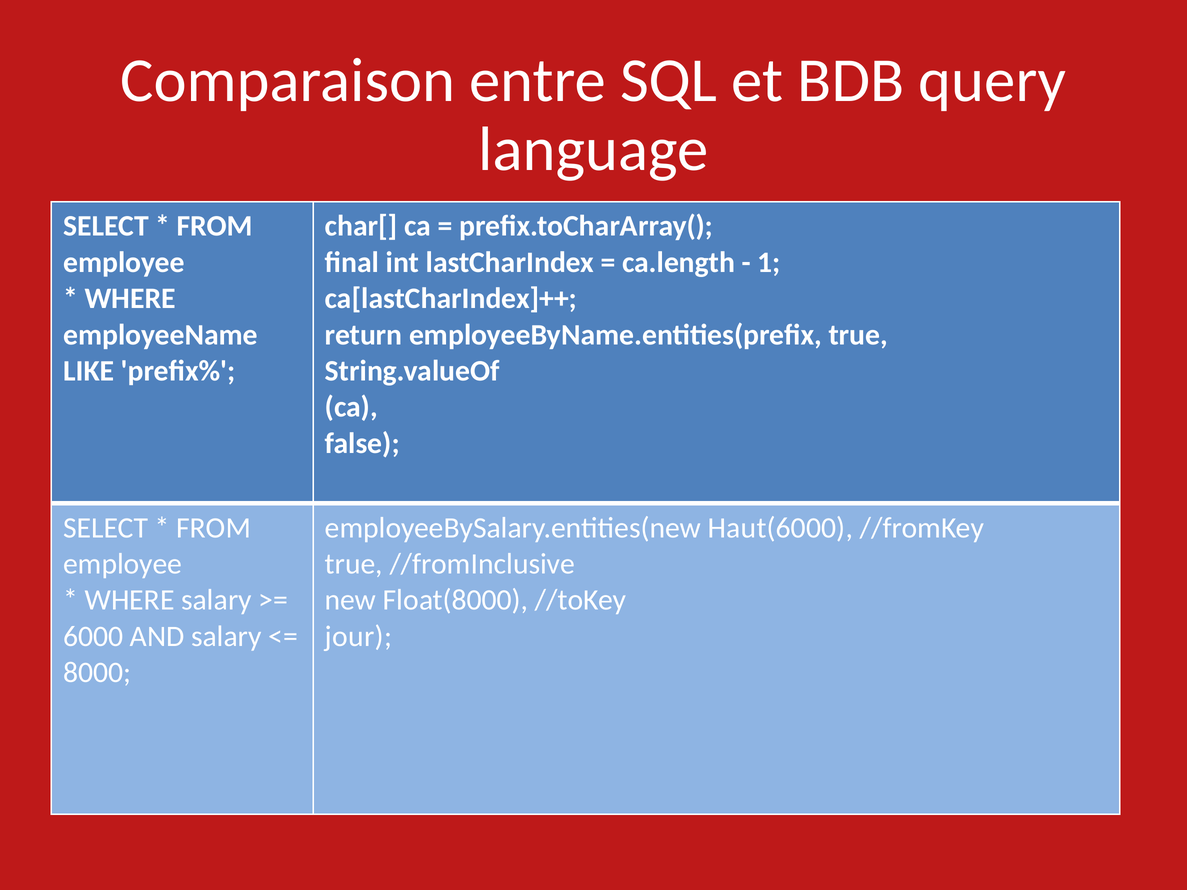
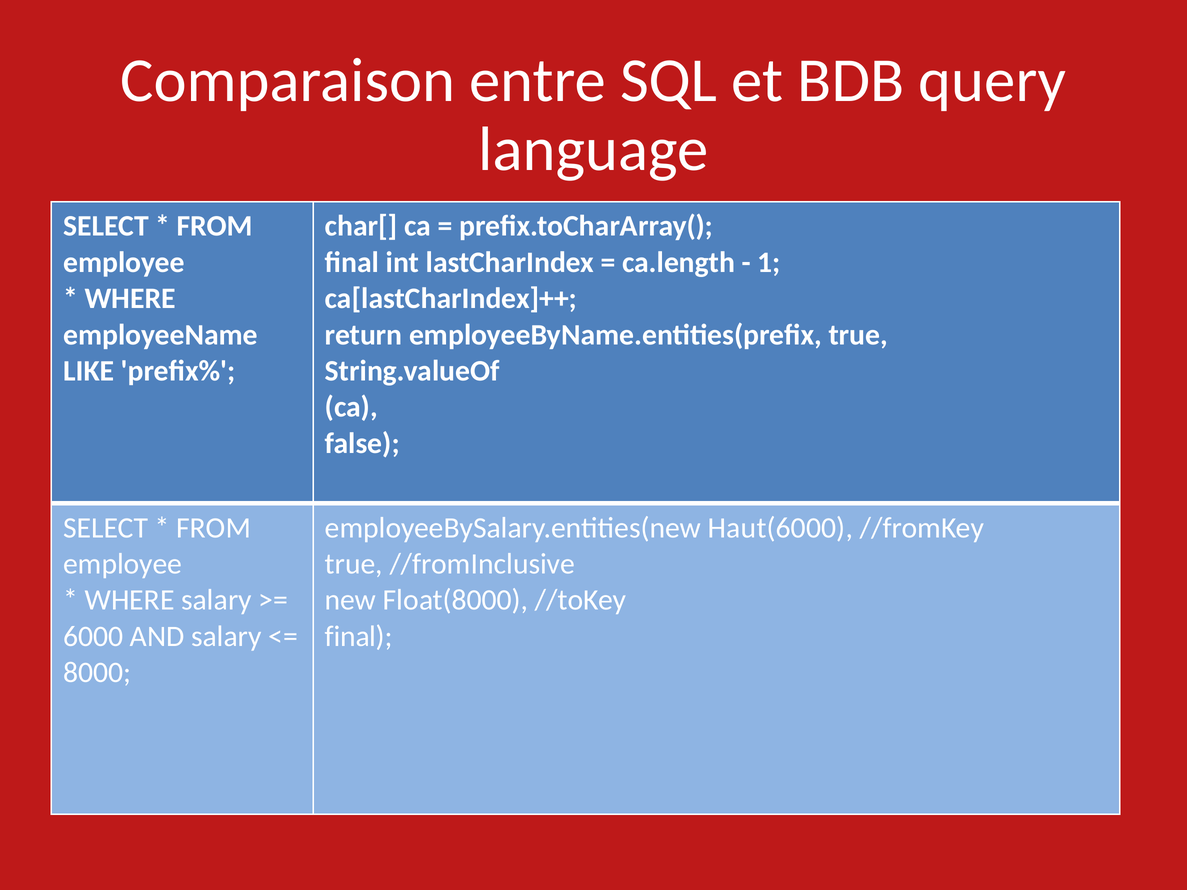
jour: jour -> final (359, 637)
